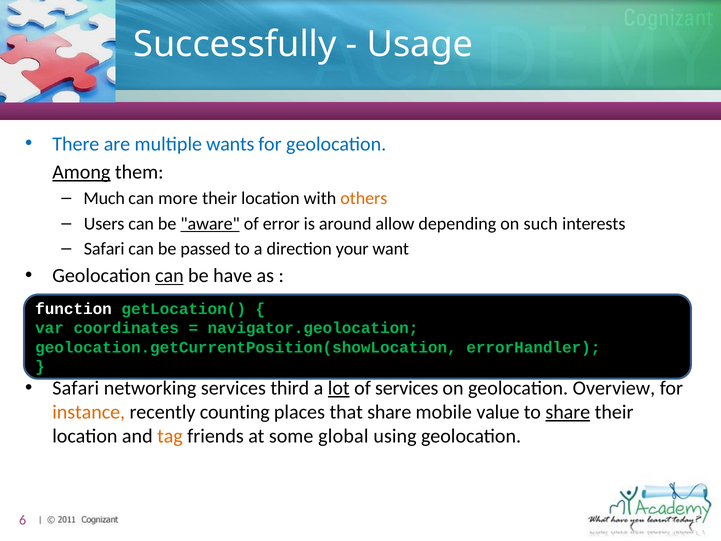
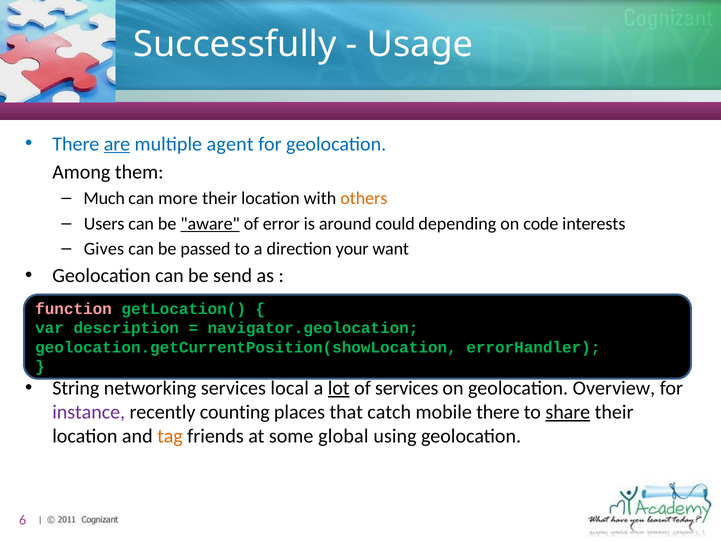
are underline: none -> present (117, 144)
wants: wants -> agent (230, 144)
Among underline: present -> none (81, 172)
allow: allow -> could (395, 224)
such: such -> code (541, 224)
Safari: Safari -> Gives (104, 249)
can underline: present -> none (169, 276)
have: have -> send (233, 276)
function colour: white -> pink (74, 309)
coordinates: coordinates -> description (126, 328)
Safari: Safari -> String (76, 388)
third: third -> local (290, 388)
instance colour: orange -> purple (89, 412)
that share: share -> catch (389, 412)
mobile value: value -> there (498, 412)
